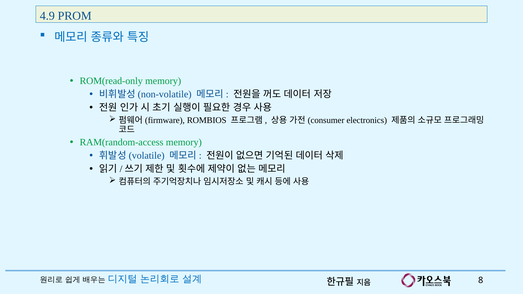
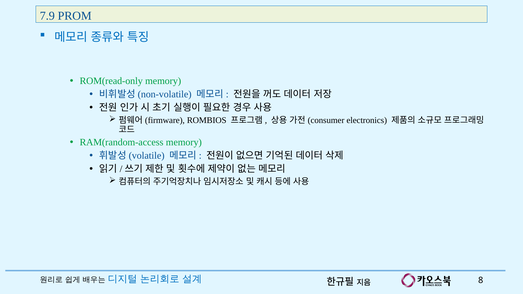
4.9: 4.9 -> 7.9 (47, 16)
